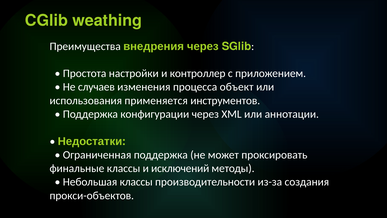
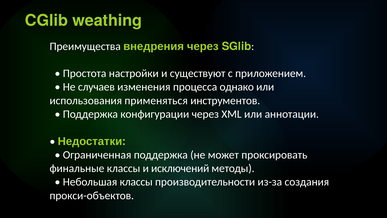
контроллер: контроллер -> существуют (198, 73)
объект: объект -> однако (237, 87)
применяется: применяется -> применяться (156, 100)
